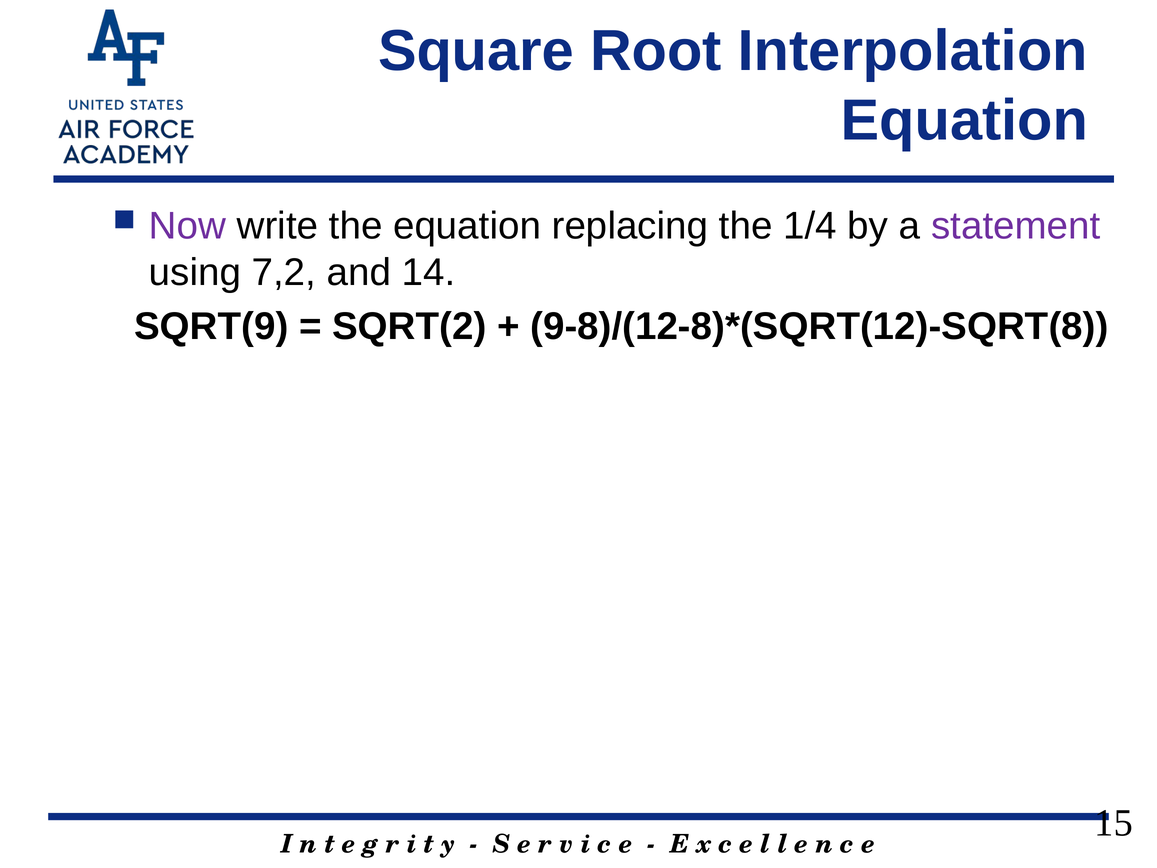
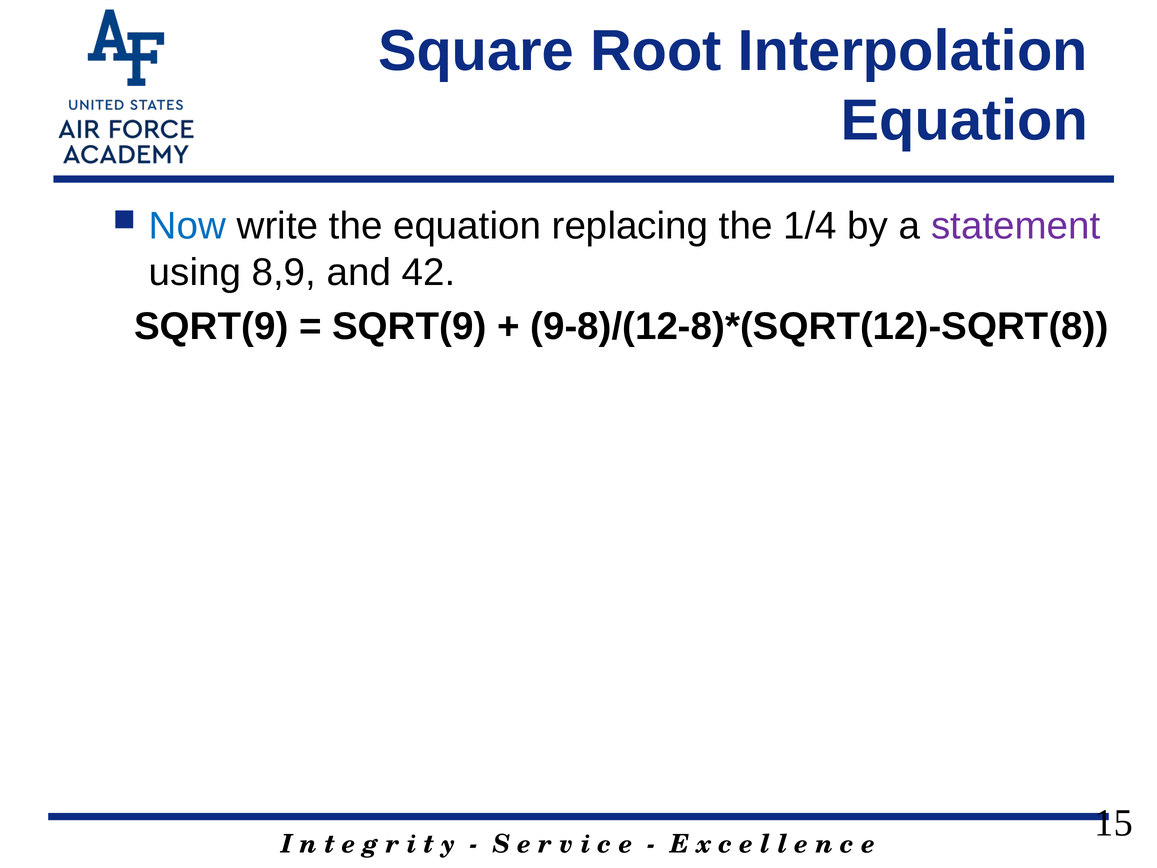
Now colour: purple -> blue (188, 226)
7,2: 7,2 -> 8,9 (284, 272)
14: 14 -> 42 (429, 272)
SQRT(2: SQRT(2 -> SQRT(9 (409, 326)
